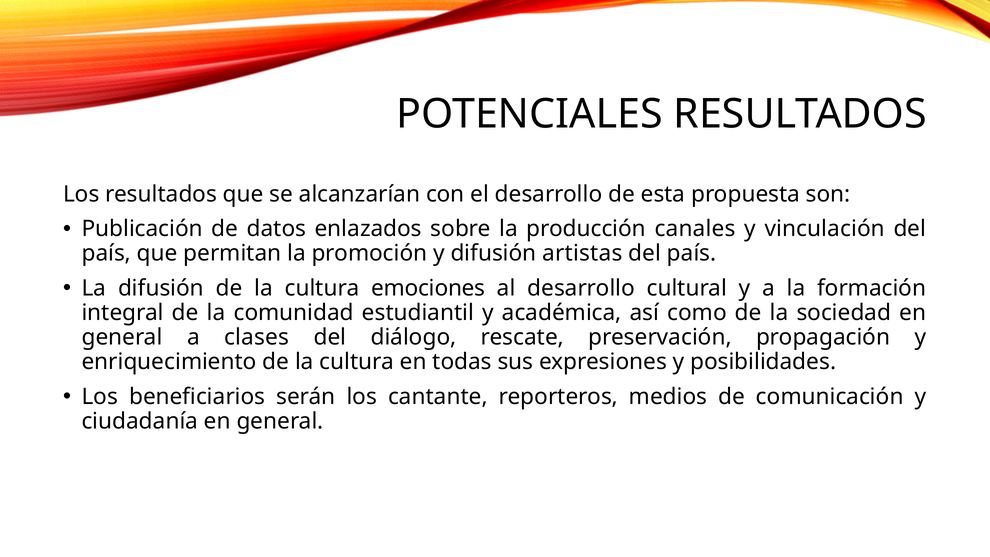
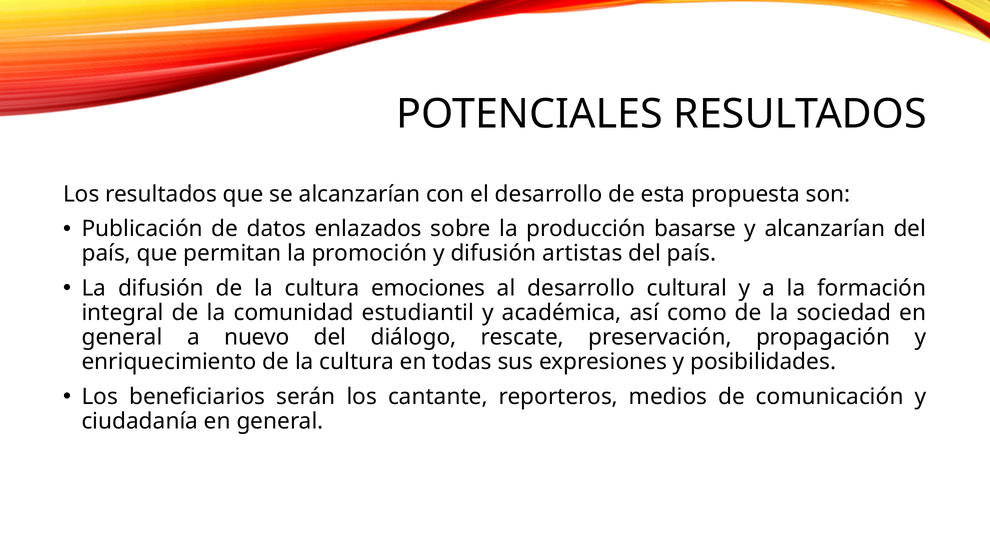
canales: canales -> basarse (695, 229)
y vinculación: vinculación -> alcanzarían (825, 229)
clases: clases -> nuevo (257, 337)
